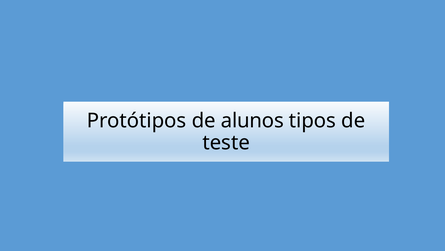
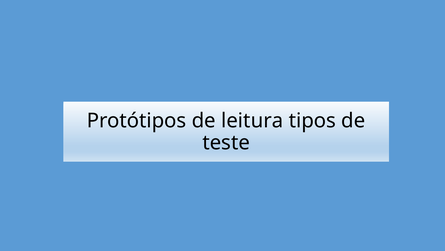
alunos: alunos -> leitura (252, 120)
